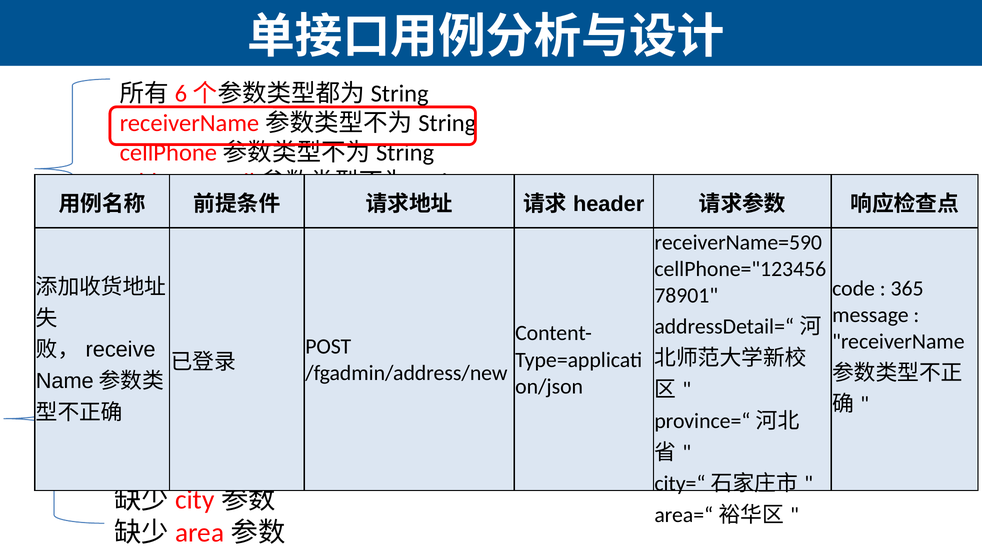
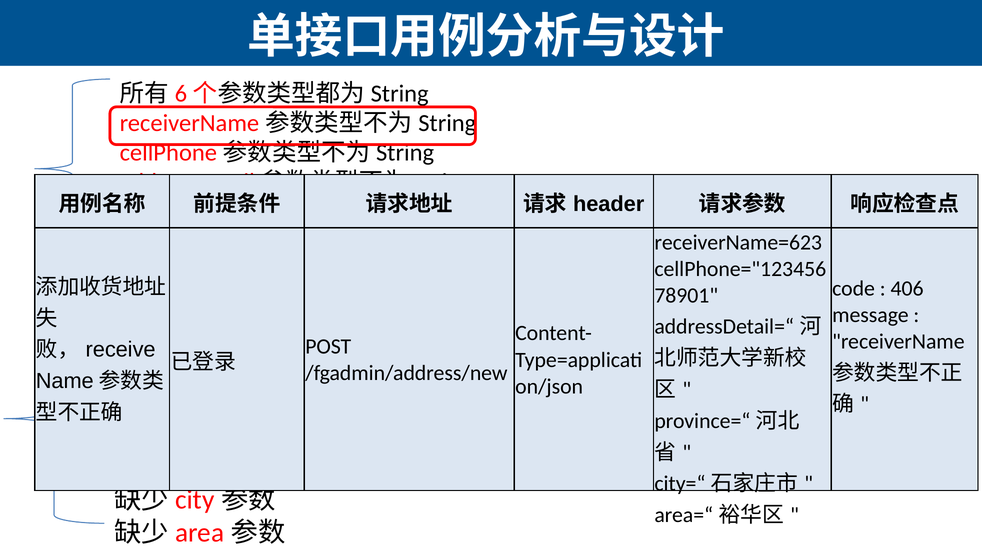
receiverName=590: receiverName=590 -> receiverName=623 (738, 243)
365: 365 -> 406 (907, 289)
